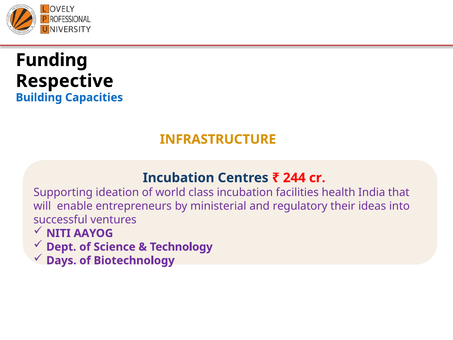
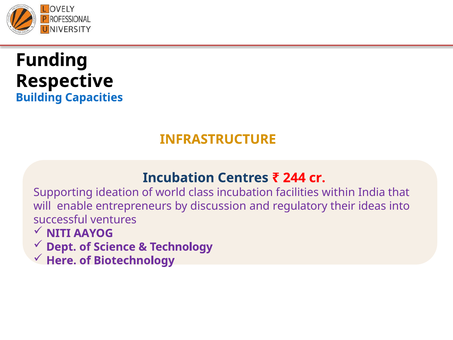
health: health -> within (338, 192)
ministerial: ministerial -> discussion (218, 206)
Days: Days -> Here (61, 260)
